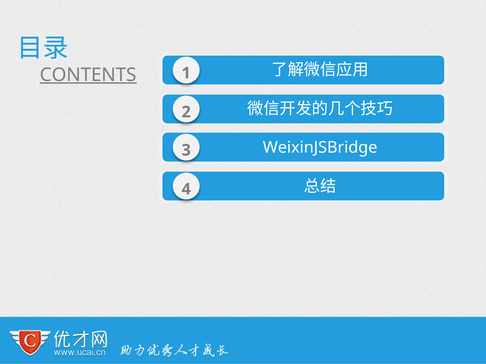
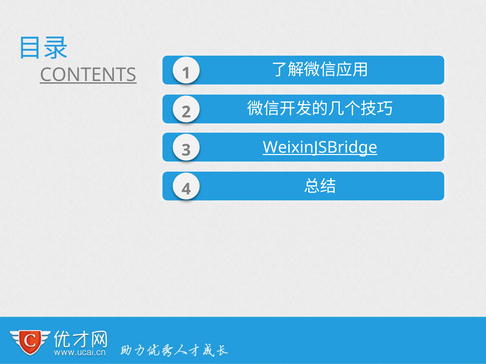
WeixinJSBridge underline: none -> present (320, 148)
